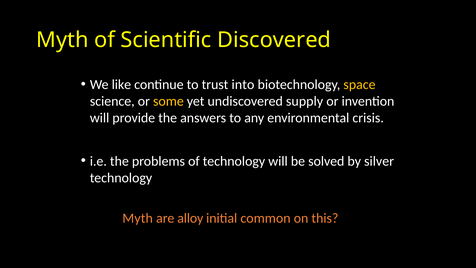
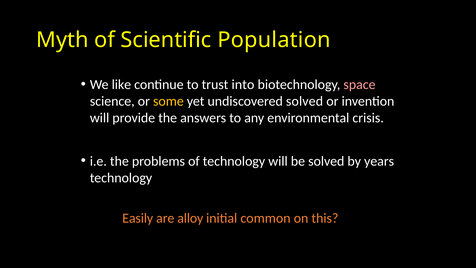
Discovered: Discovered -> Population (274, 40)
space colour: yellow -> pink (359, 85)
undiscovered supply: supply -> solved (305, 101)
silver: silver -> years (379, 161)
Myth: Myth -> Easily (138, 218)
